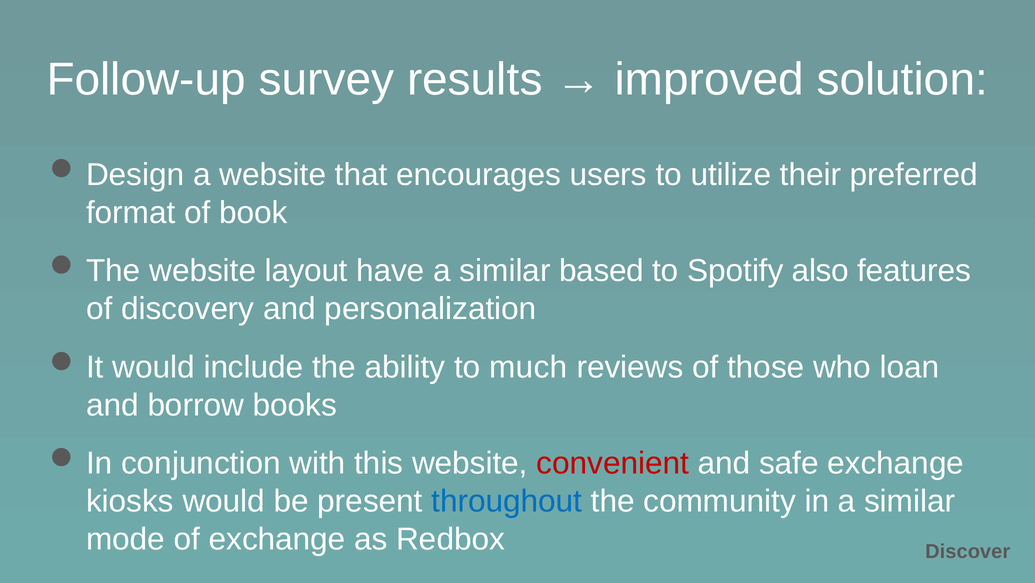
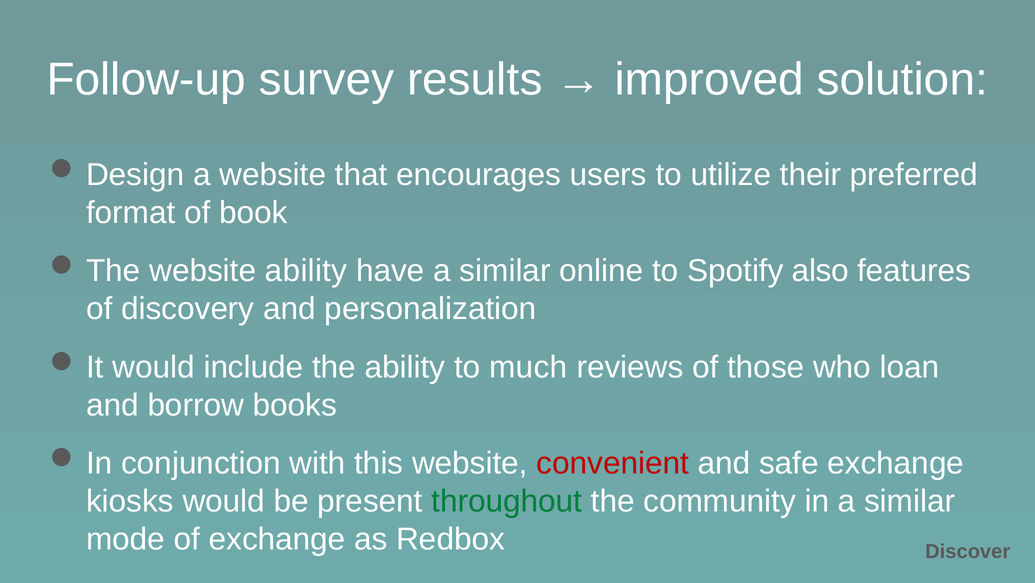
website layout: layout -> ability (306, 271)
based: based -> online (601, 271)
throughout colour: blue -> green (507, 501)
